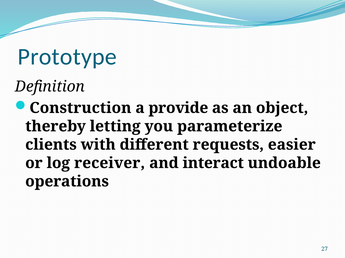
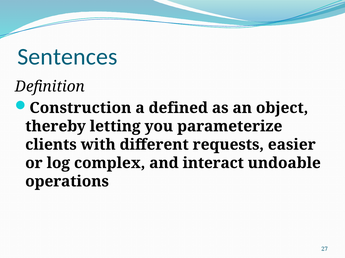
Prototype: Prototype -> Sentences (67, 57)
provide: provide -> defined (178, 108)
receiver: receiver -> complex (110, 163)
